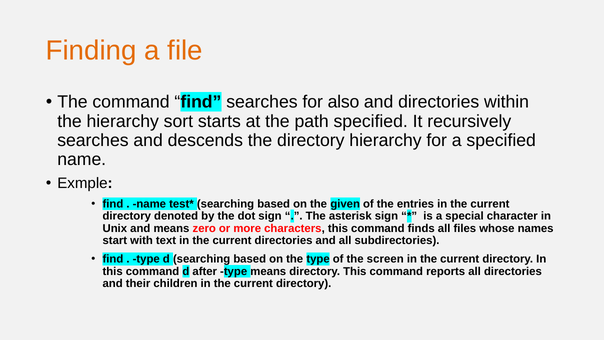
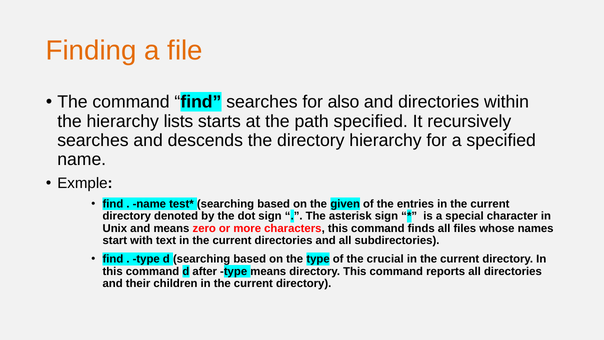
sort: sort -> lists (178, 121)
screen: screen -> crucial (385, 259)
